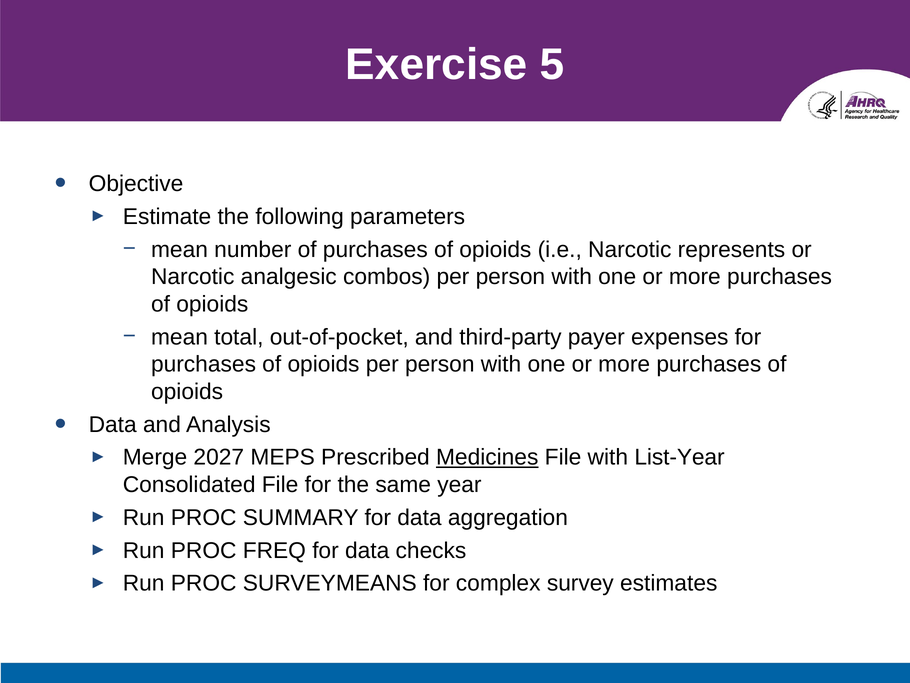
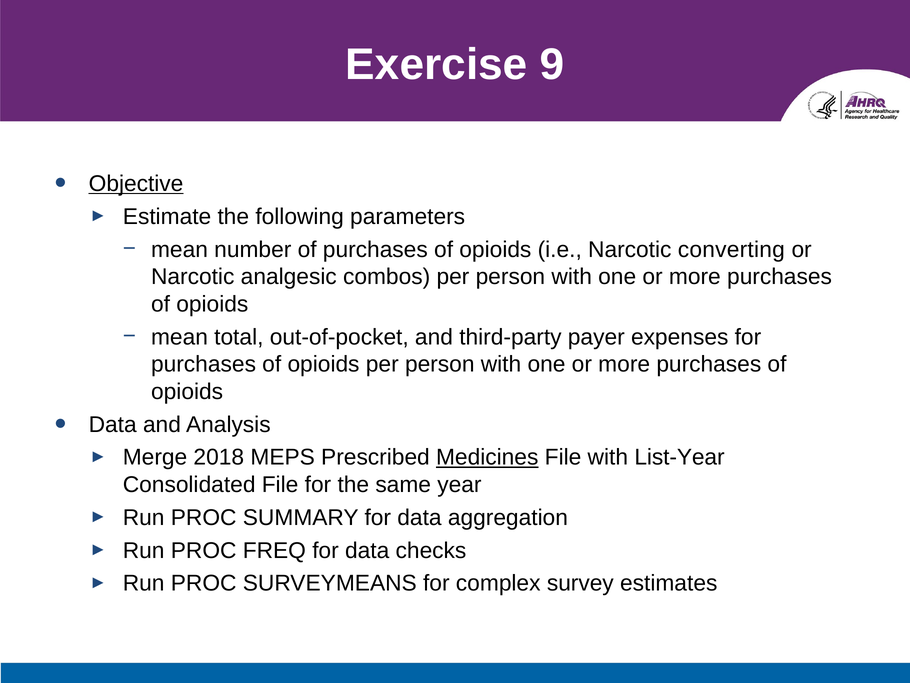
5: 5 -> 9 (552, 65)
Objective underline: none -> present (136, 184)
represents: represents -> converting (731, 249)
2027: 2027 -> 2018 (219, 457)
